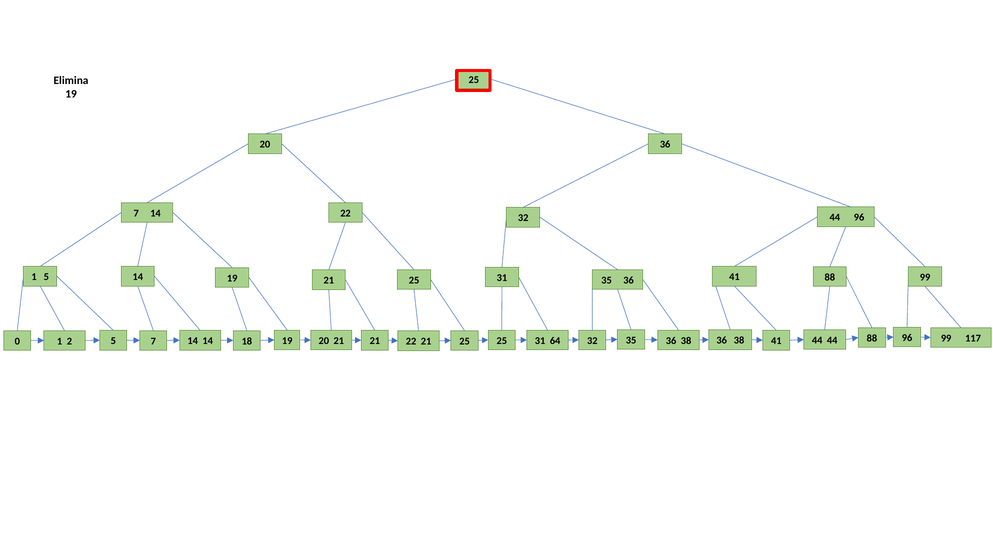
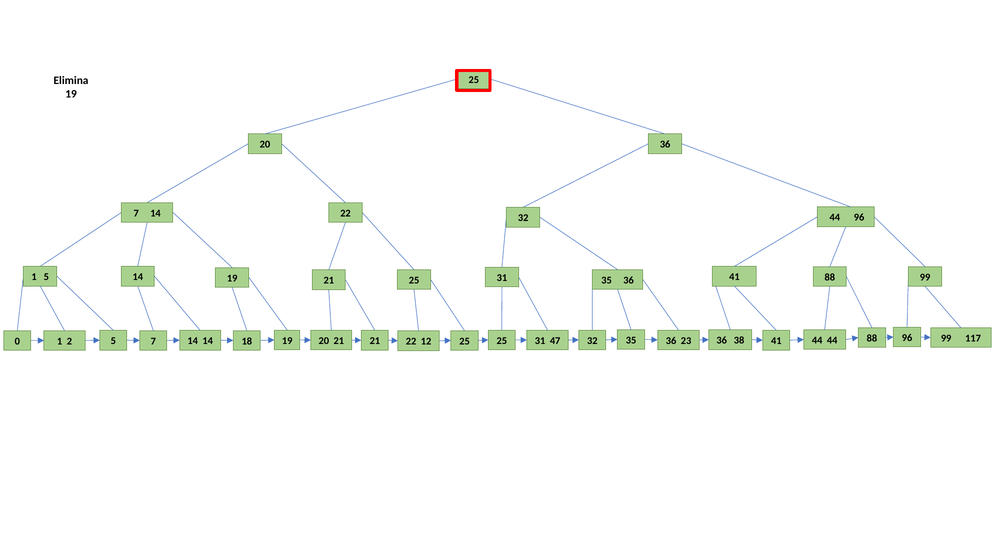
35 36 38: 38 -> 23 (686, 341)
22 21: 21 -> 12 (426, 342)
64: 64 -> 47 (555, 341)
